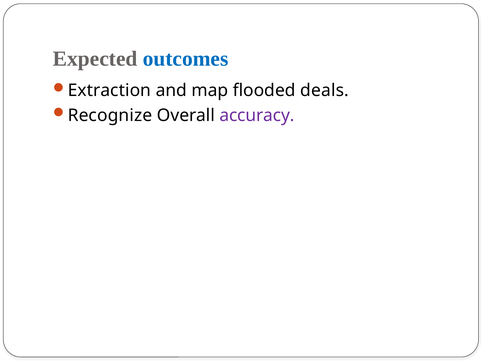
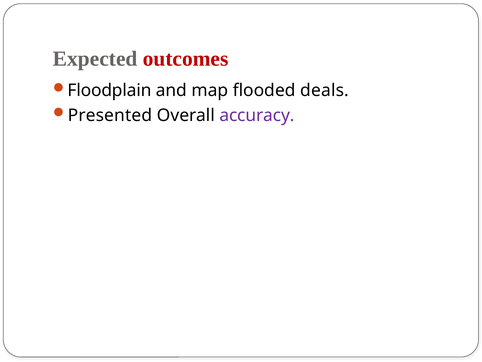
outcomes colour: blue -> red (186, 59)
Extraction: Extraction -> Floodplain (110, 90)
Recognize: Recognize -> Presented (110, 115)
